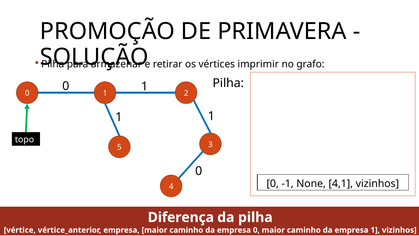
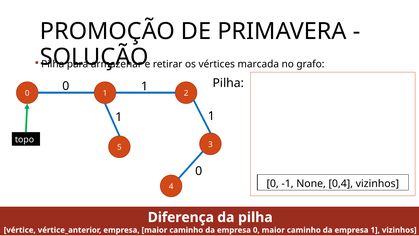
imprimir: imprimir -> marcada (258, 64)
4,1: 4,1 -> 0,4 (341, 184)
